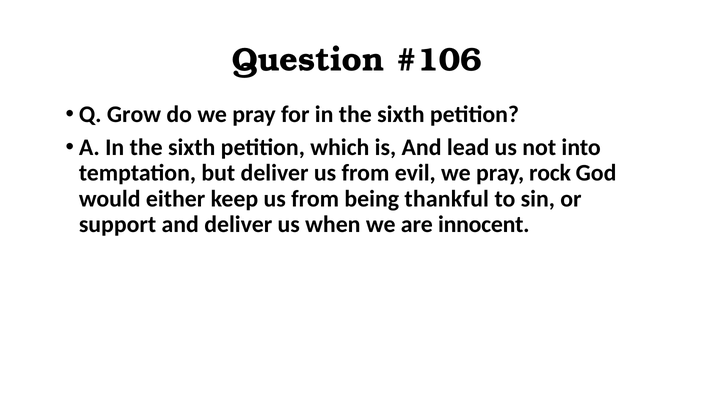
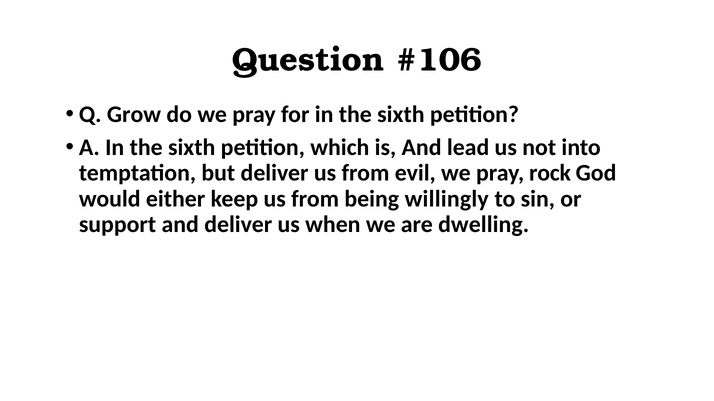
thankful: thankful -> willingly (447, 199)
innocent: innocent -> dwelling (484, 225)
